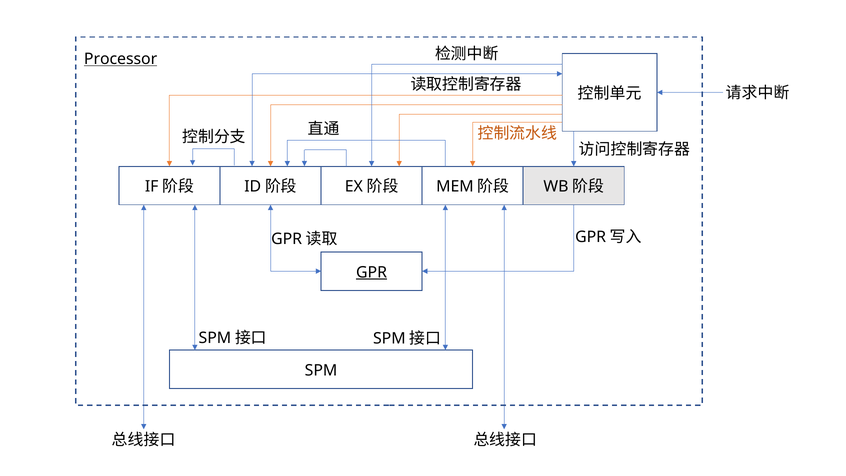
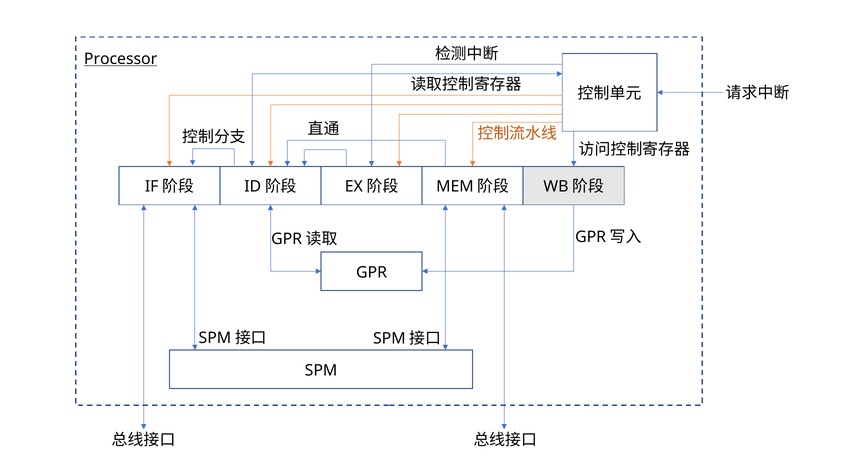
GPR underline: present -> none (372, 272)
